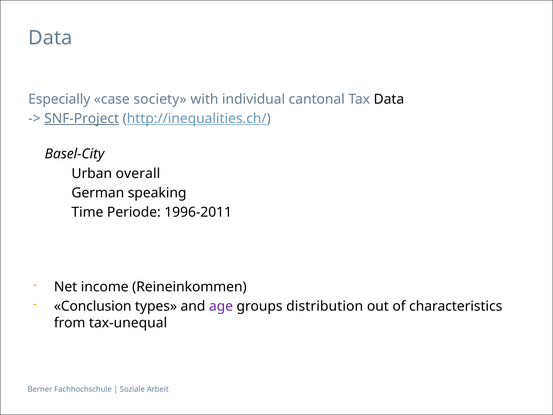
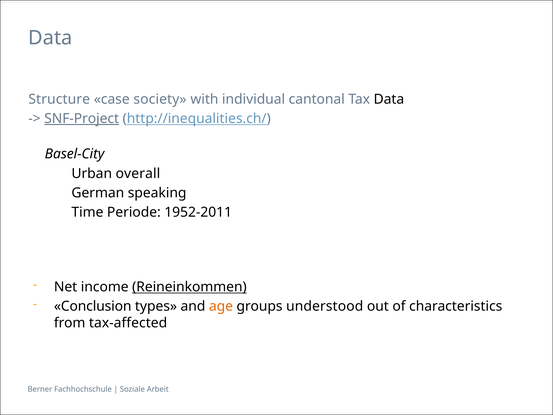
Especially: Especially -> Structure (59, 99)
1996-2011: 1996-2011 -> 1952-2011 (198, 212)
Reineinkommen underline: none -> present (189, 287)
age colour: purple -> orange (221, 306)
distribution: distribution -> understood (325, 306)
tax-unequal: tax-unequal -> tax-affected (128, 323)
